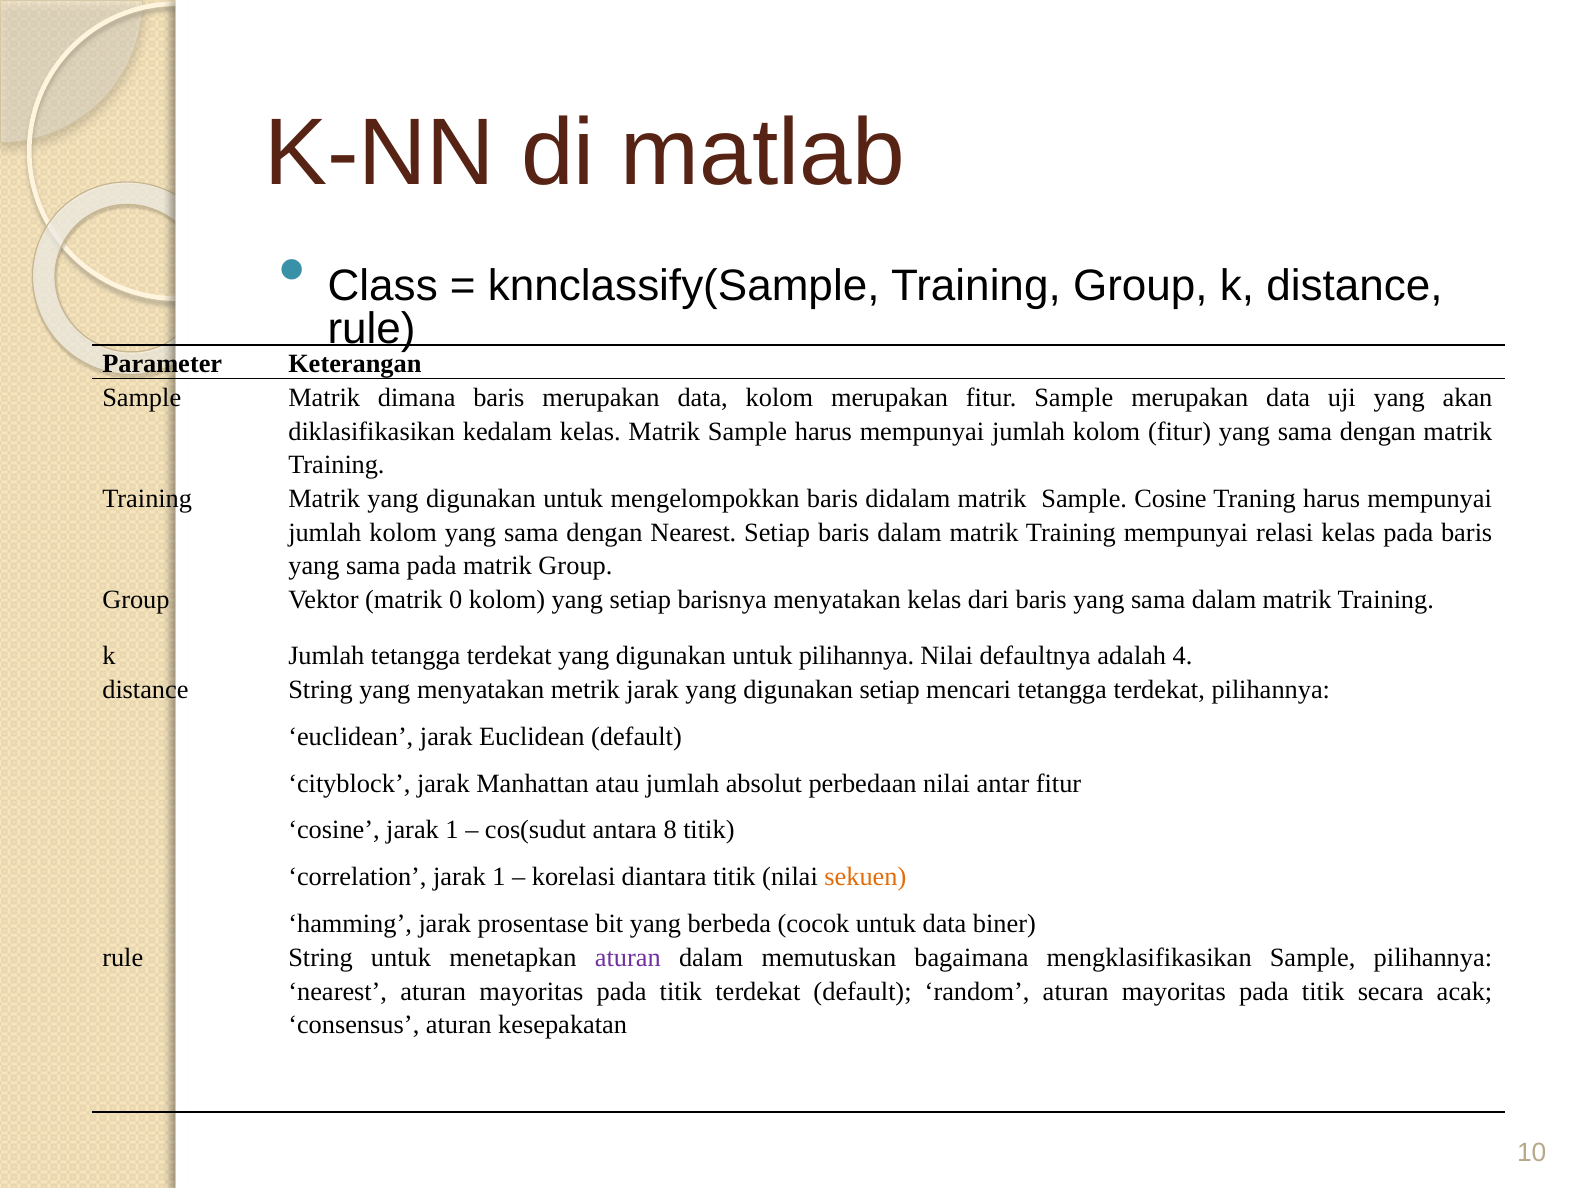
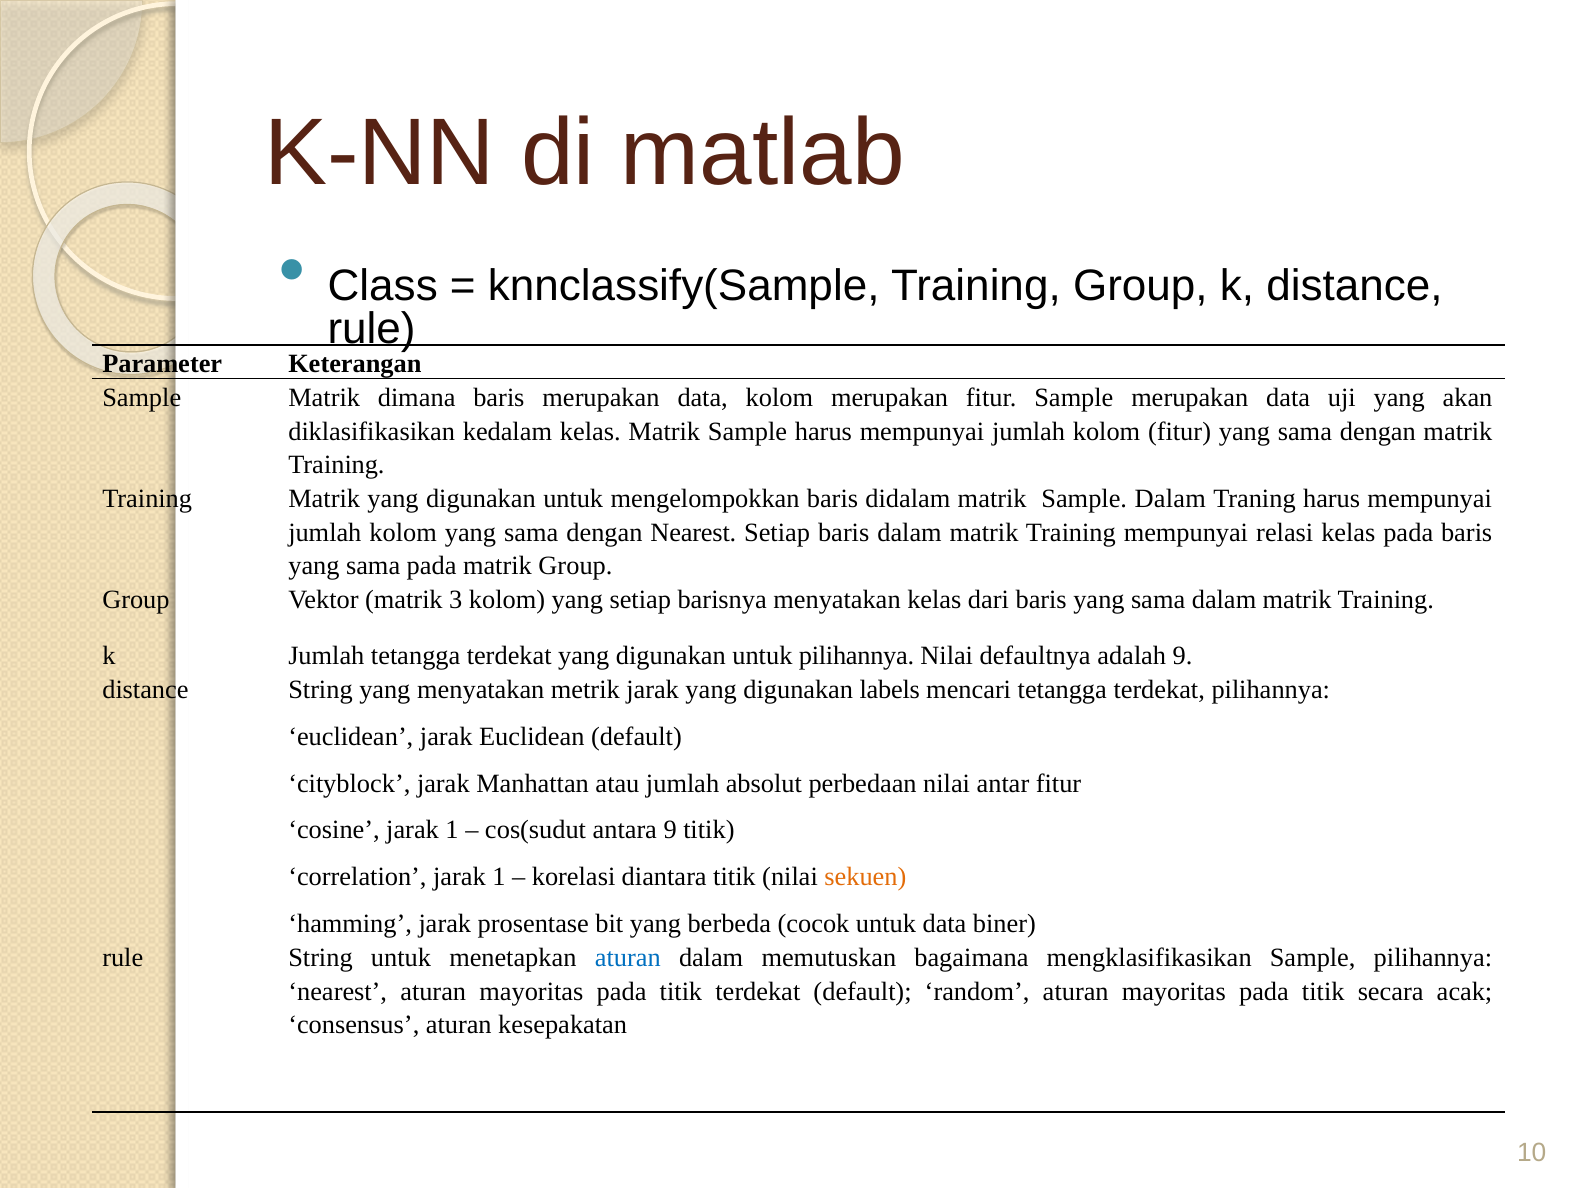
Sample Cosine: Cosine -> Dalam (1170, 499)
0: 0 -> 3 (456, 600)
adalah 4: 4 -> 9 (1183, 656)
digunakan setiap: setiap -> labels (890, 690)
antara 8: 8 -> 9 (670, 830)
aturan colour: purple -> blue (628, 958)
